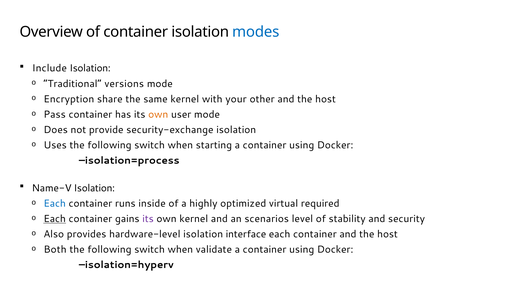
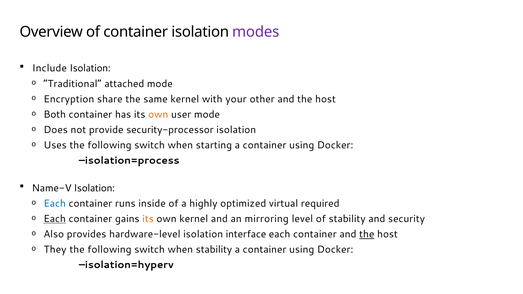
modes colour: blue -> purple (256, 32)
versions: versions -> attached (124, 84)
Pass: Pass -> Both (55, 114)
security-exchange: security-exchange -> security-processor (170, 130)
its colour: purple -> orange (148, 219)
scenarios: scenarios -> mirroring (267, 219)
the underline: none -> present (367, 234)
Both: Both -> They (55, 250)
when validate: validate -> stability (214, 250)
